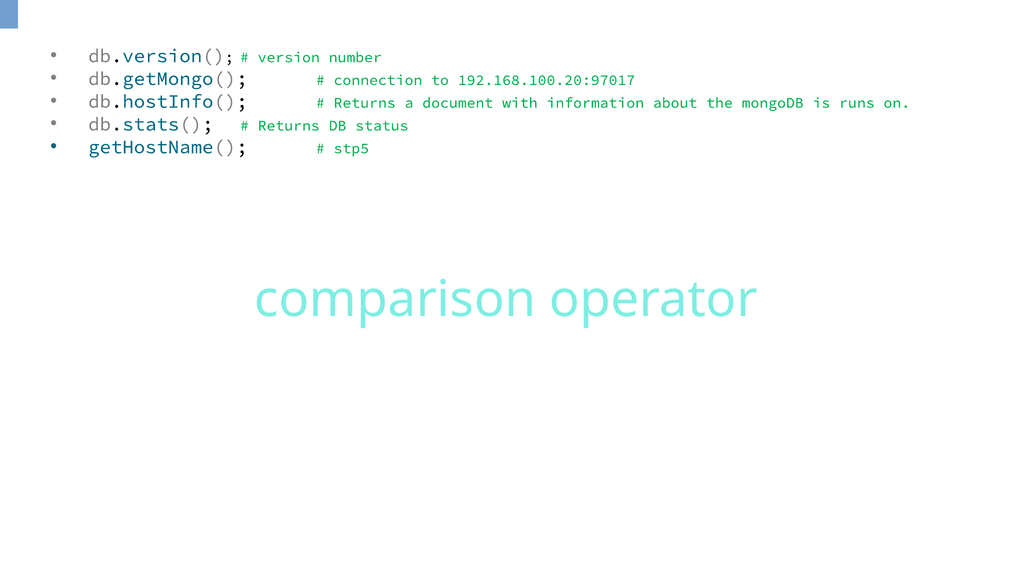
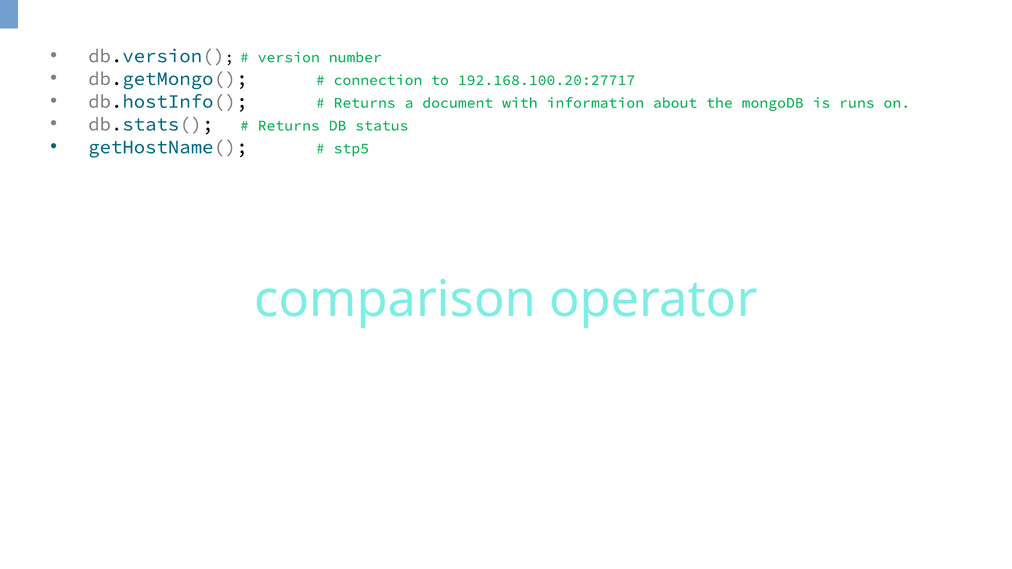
192.168.100.20:97017: 192.168.100.20:97017 -> 192.168.100.20:27717 (547, 80)
